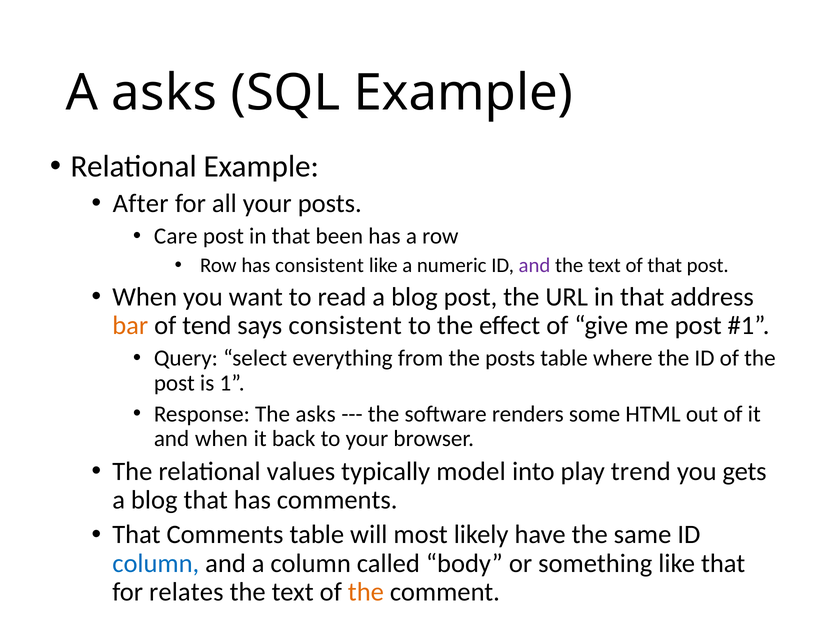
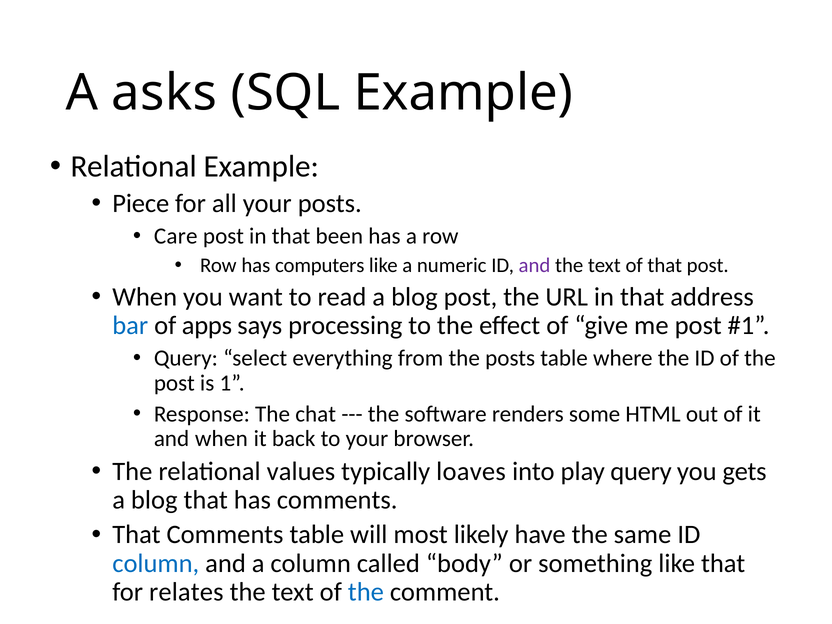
After: After -> Piece (141, 203)
has consistent: consistent -> computers (320, 266)
bar colour: orange -> blue (130, 326)
tend: tend -> apps (207, 326)
says consistent: consistent -> processing (345, 326)
The asks: asks -> chat (316, 414)
model: model -> loaves (471, 471)
play trend: trend -> query (641, 471)
the colour: orange -> blue (366, 592)
